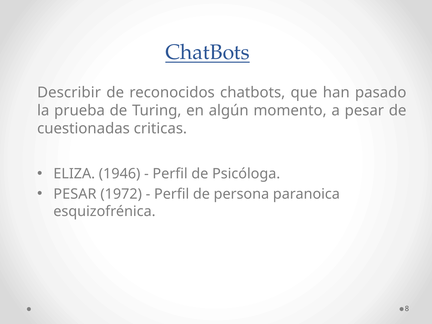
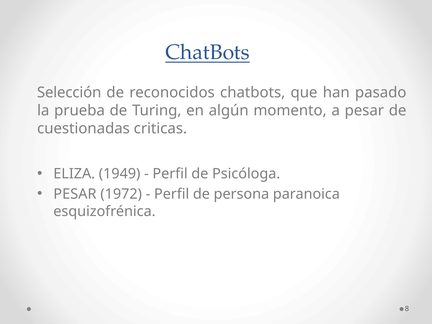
Describir: Describir -> Selección (69, 93)
1946: 1946 -> 1949 (120, 174)
